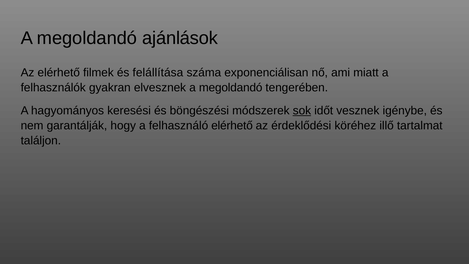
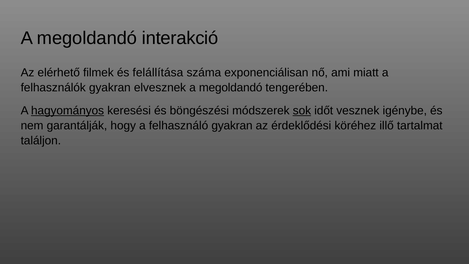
ajánlások: ajánlások -> interakció (180, 38)
hagyományos underline: none -> present (68, 111)
felhasználó elérhető: elérhető -> gyakran (232, 126)
